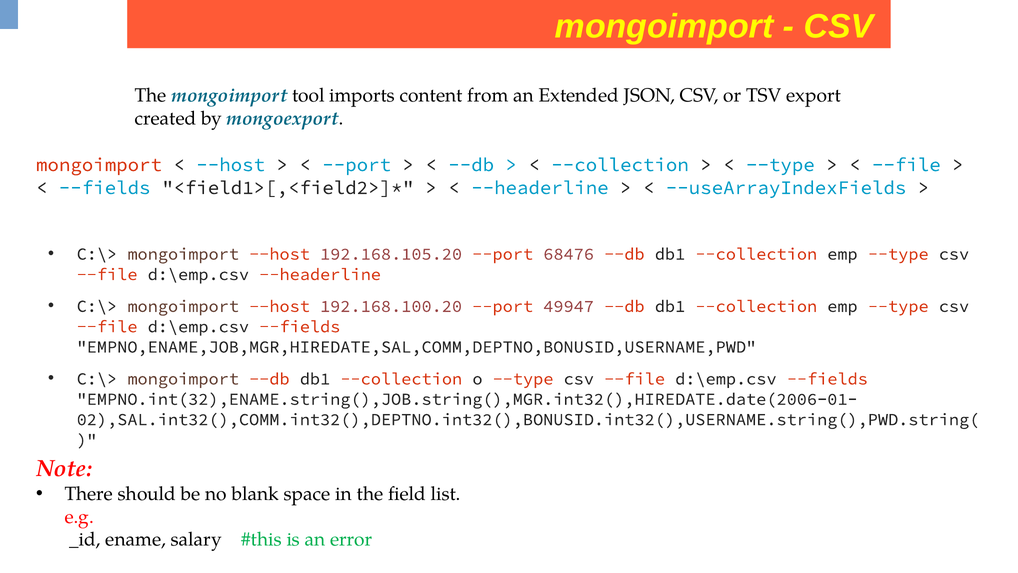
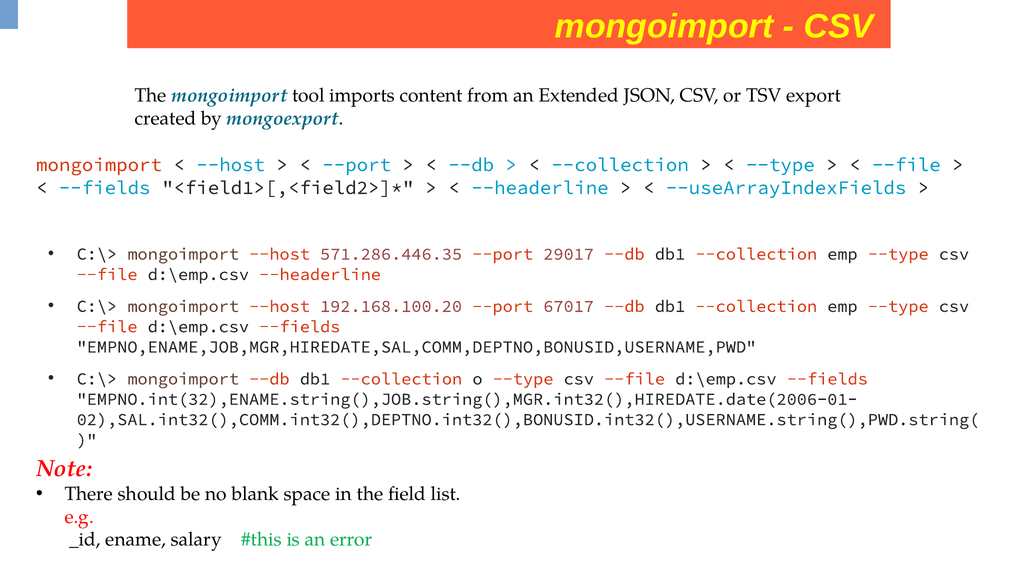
192.168.105.20: 192.168.105.20 -> 571.286.446.35 (391, 254)
68476: 68476 -> 29017 (569, 254)
49947: 49947 -> 67017 (569, 306)
